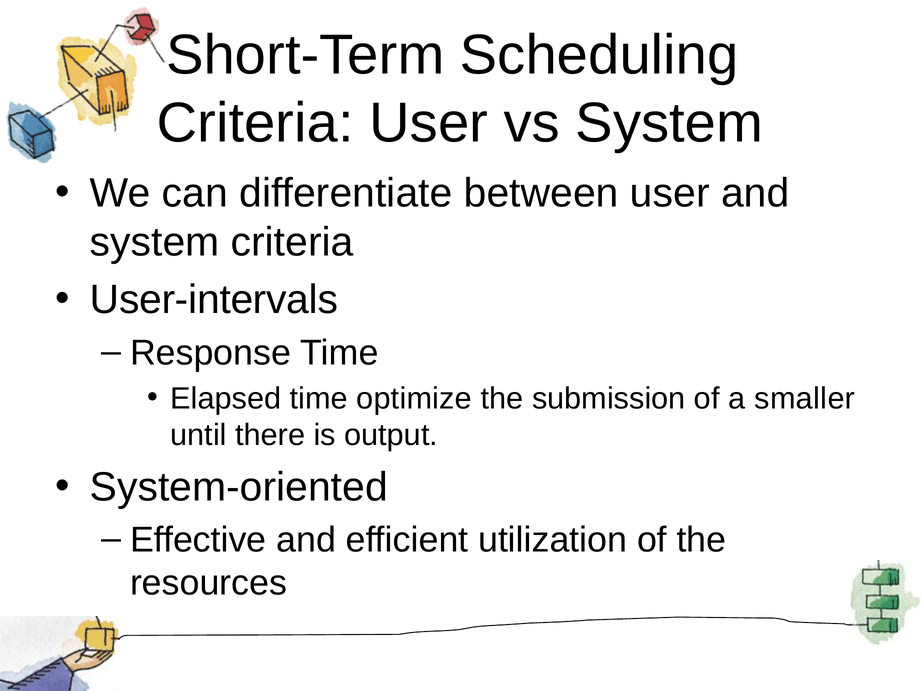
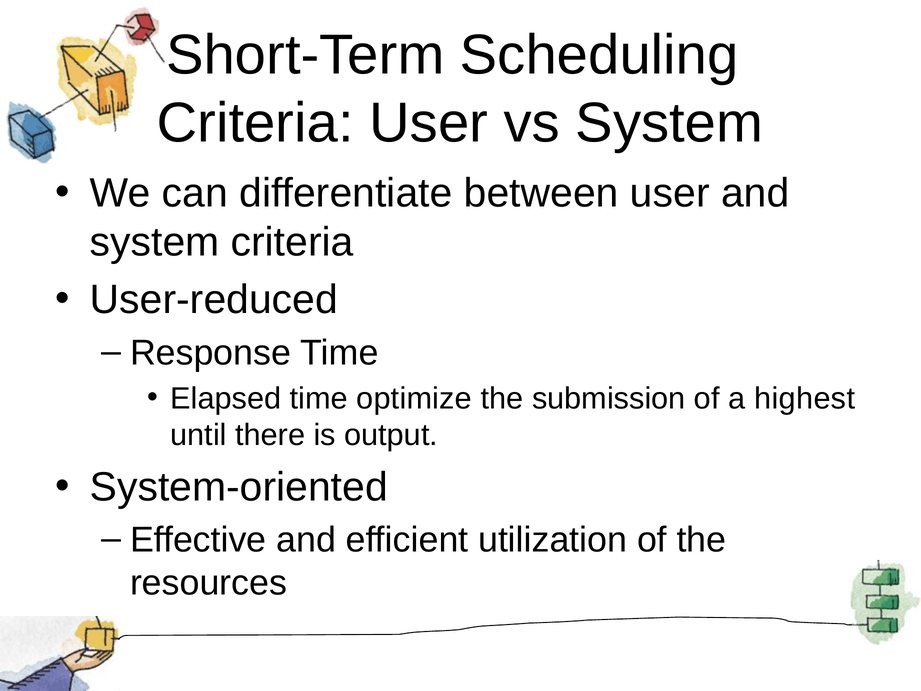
User-intervals: User-intervals -> User-reduced (214, 300)
smaller: smaller -> highest (805, 398)
